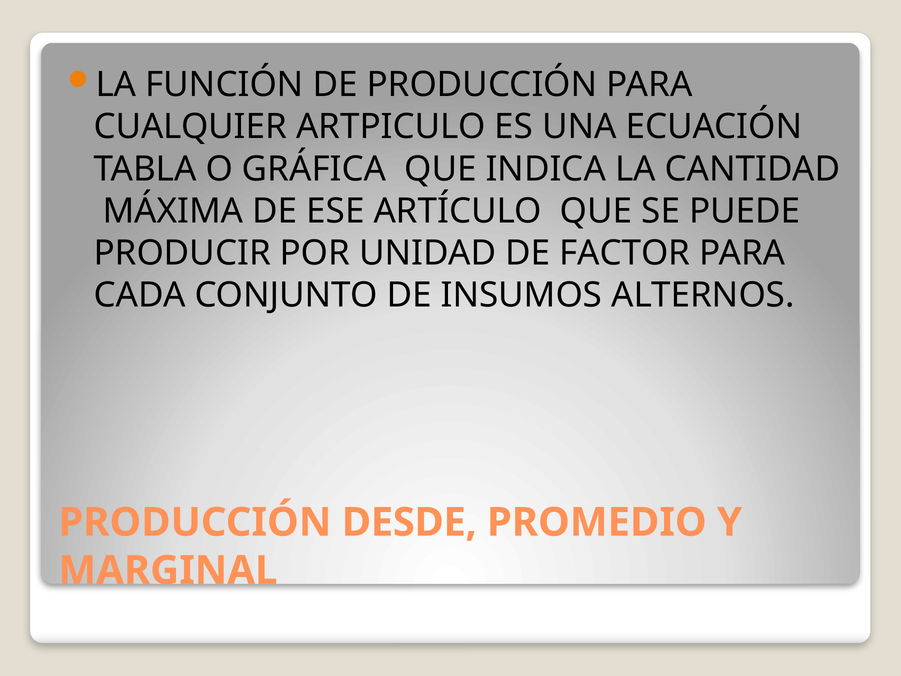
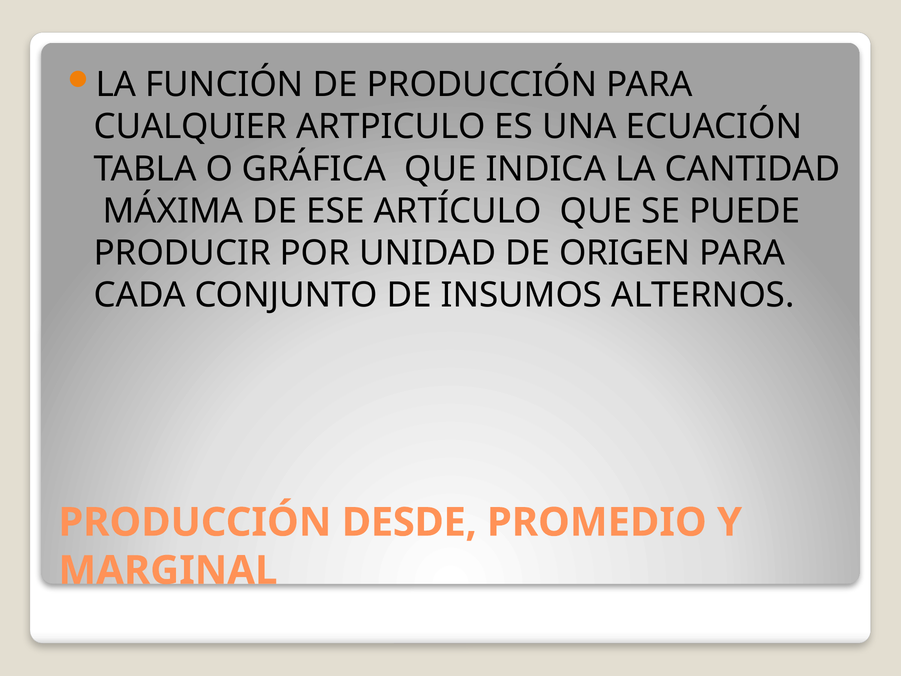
FACTOR: FACTOR -> ORIGEN (625, 253)
